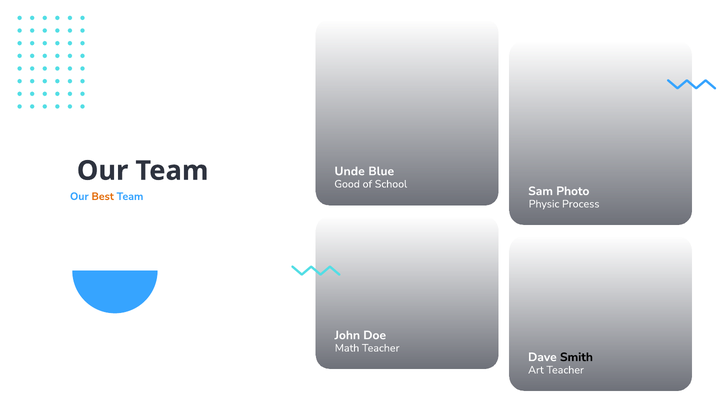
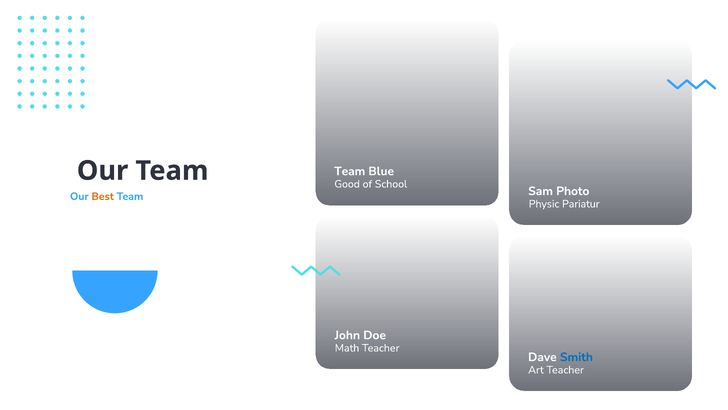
Unde: Unde -> Team (350, 171)
Process: Process -> Pariatur (581, 204)
Smith colour: black -> blue (576, 357)
